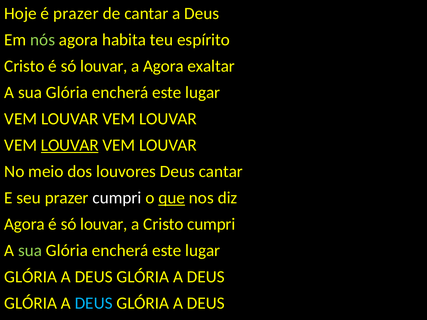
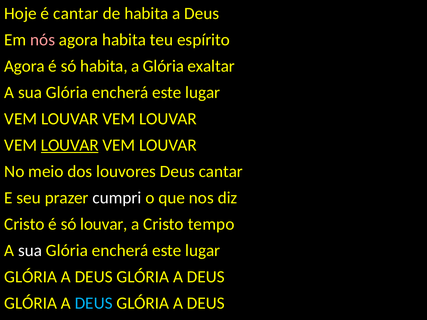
é prazer: prazer -> cantar (76, 14)
de cantar: cantar -> habita (146, 14)
nós colour: light green -> pink (43, 40)
Cristo: Cristo -> Agora (24, 66)
louvar: louvar -> habita (104, 66)
a Agora: Agora -> Glória (164, 66)
que underline: present -> none (172, 198)
Agora: Agora -> Cristo (24, 224)
Cristo cumpri: cumpri -> tempo (211, 224)
sua colour: light green -> white (30, 251)
